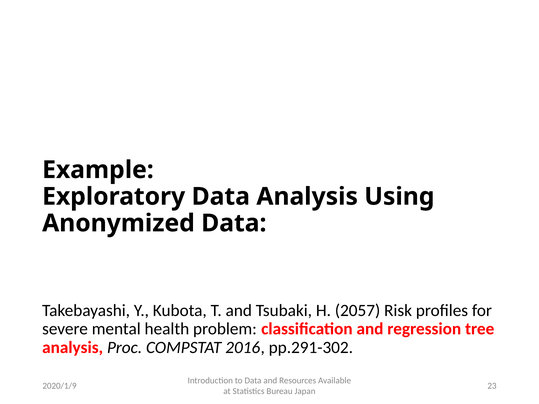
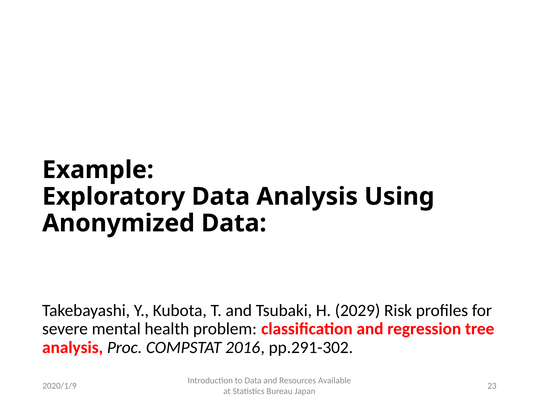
2057: 2057 -> 2029 (358, 311)
